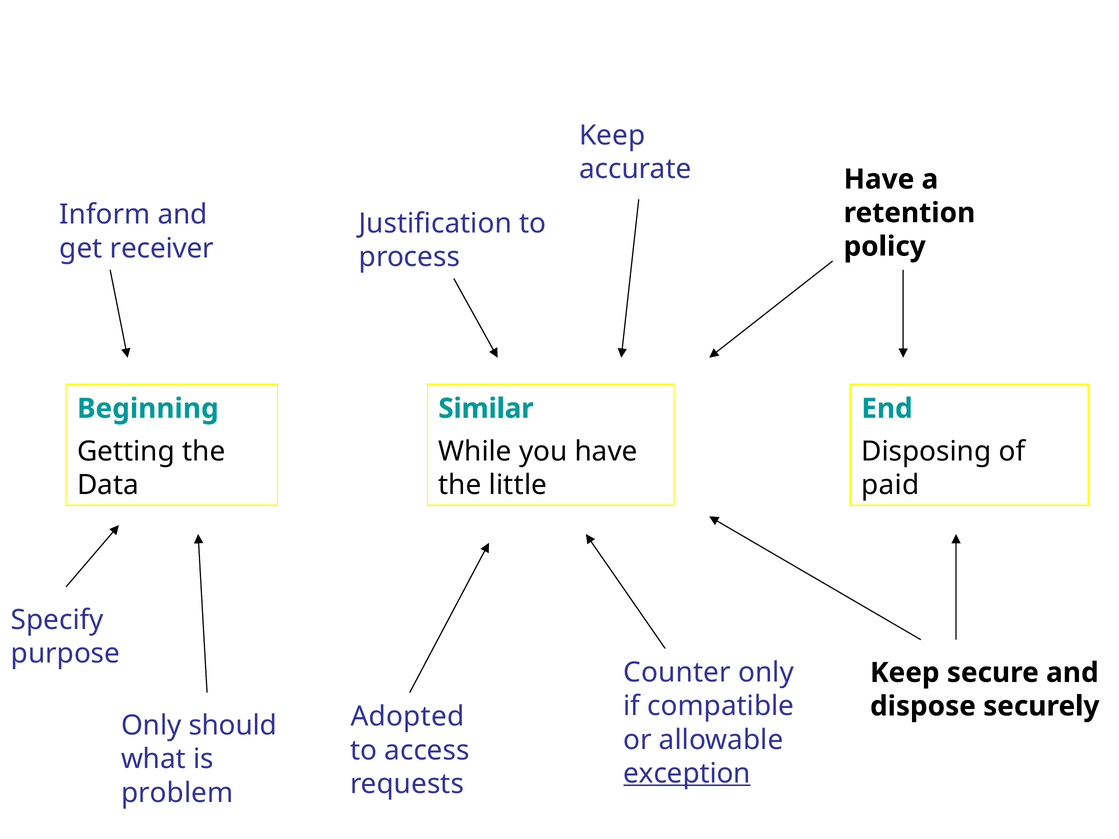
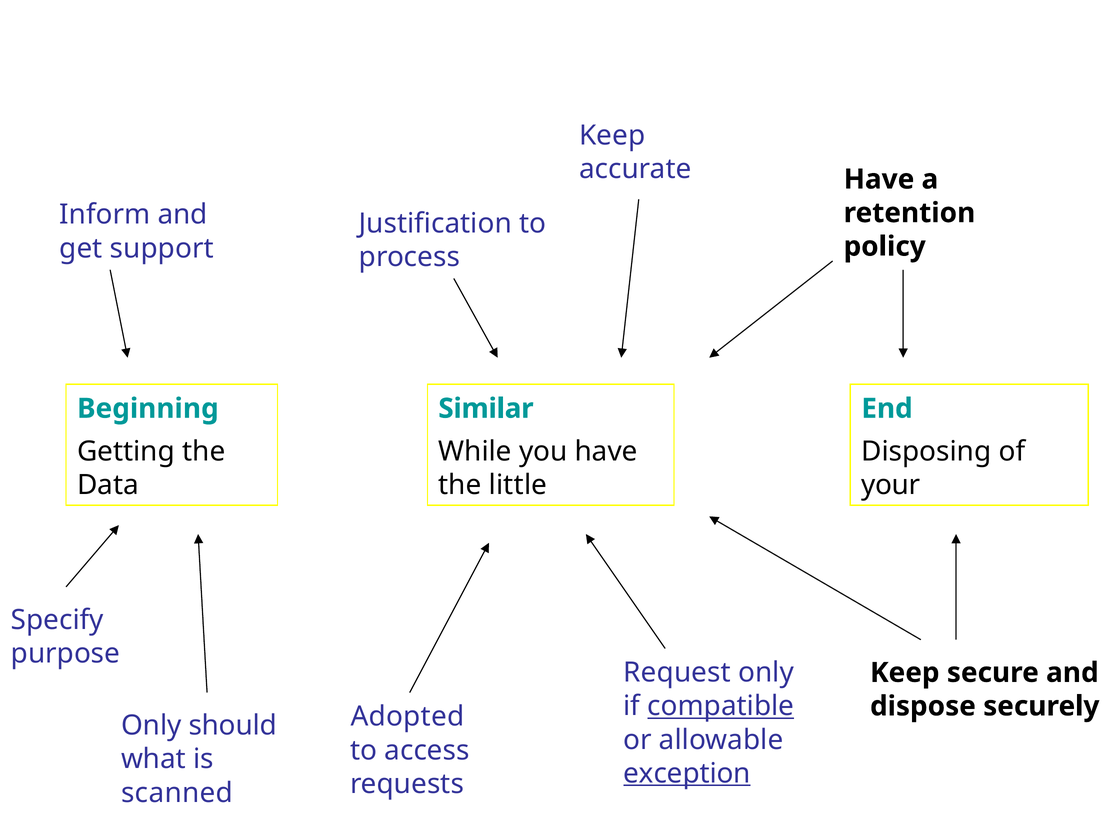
receiver: receiver -> support (162, 248)
paid: paid -> your (891, 485)
Counter: Counter -> Request (677, 673)
compatible underline: none -> present (721, 706)
problem: problem -> scanned (177, 793)
